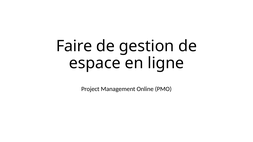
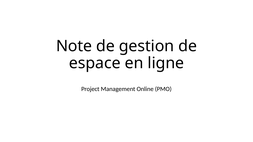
Faire: Faire -> Note (74, 46)
